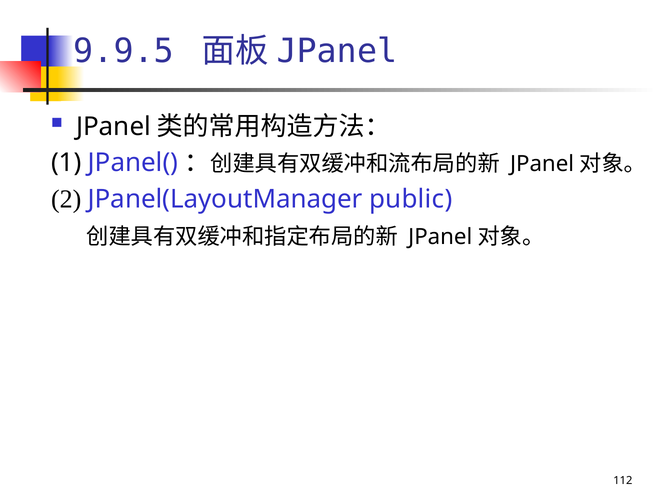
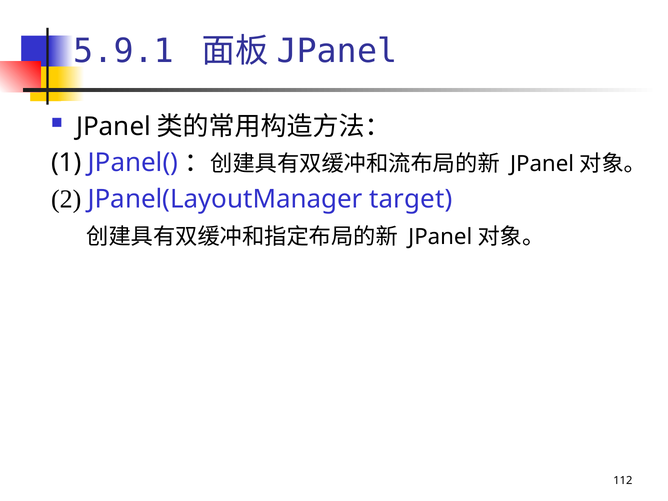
9.9.5: 9.9.5 -> 5.9.1 (124, 51)
public: public -> target (411, 199)
